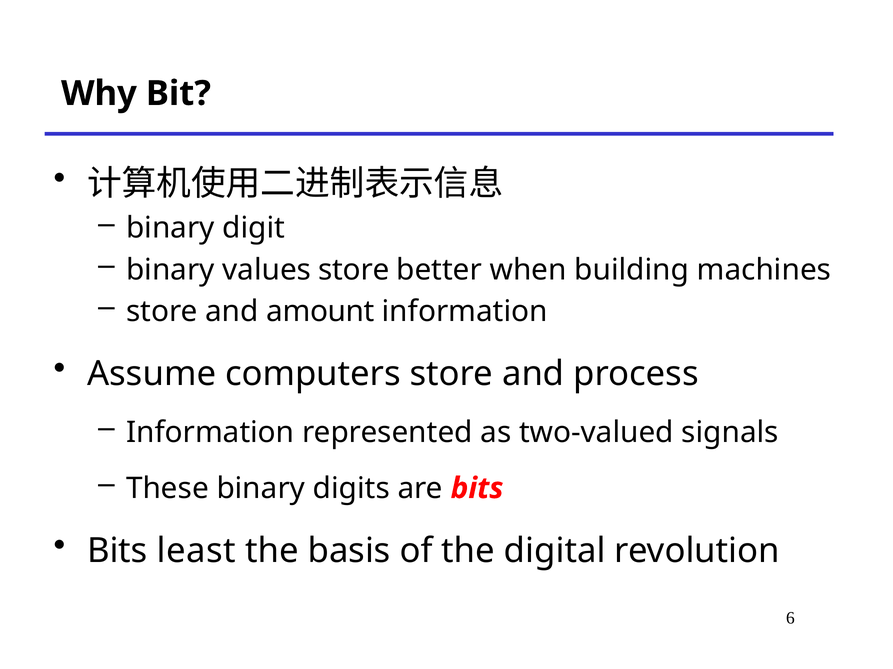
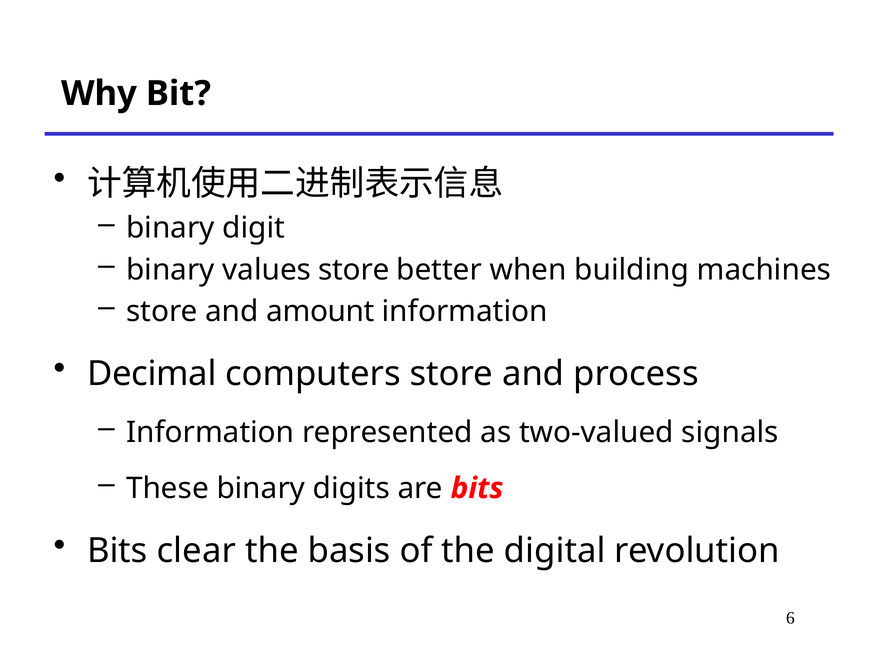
Assume: Assume -> Decimal (152, 374)
least: least -> clear (196, 552)
